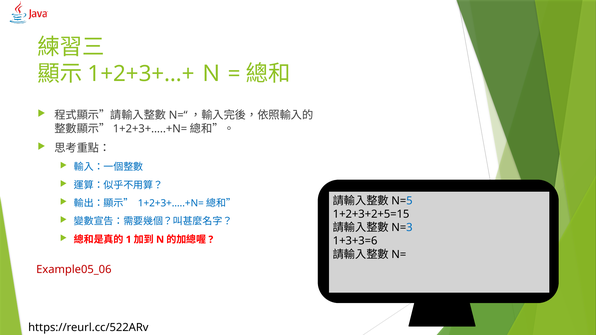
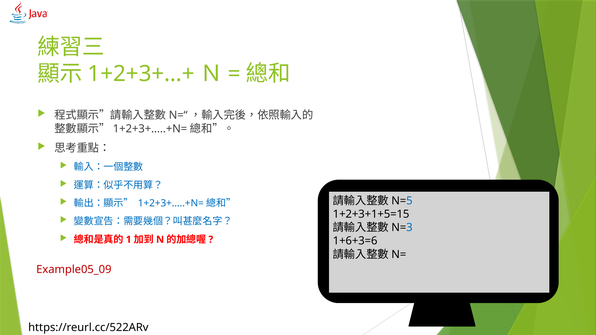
1+2+3+2+5=15: 1+2+3+2+5=15 -> 1+2+3+1+5=15 (371, 214)
1+3+3=6: 1+3+3=6 -> 1+6+3=6 (355, 241)
Example05_06: Example05_06 -> Example05_09 (74, 270)
